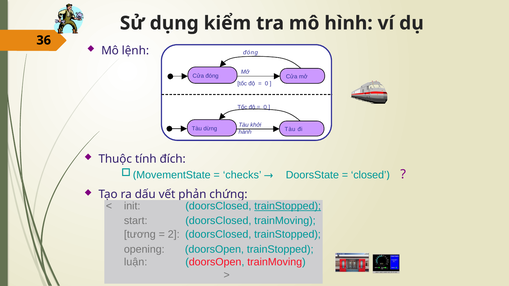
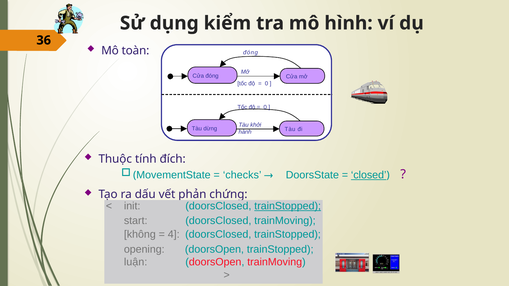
lệnh: lệnh -> toàn (135, 51)
closed underline: none -> present (369, 175)
tương: tương -> không (140, 235)
2: 2 -> 4 (174, 235)
